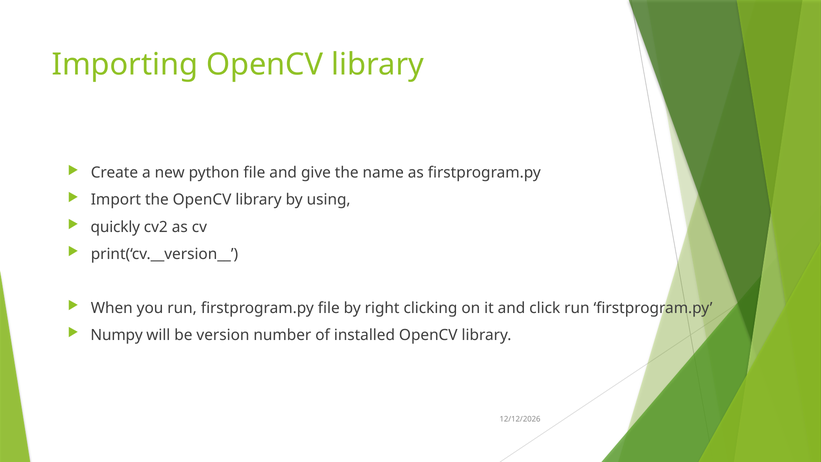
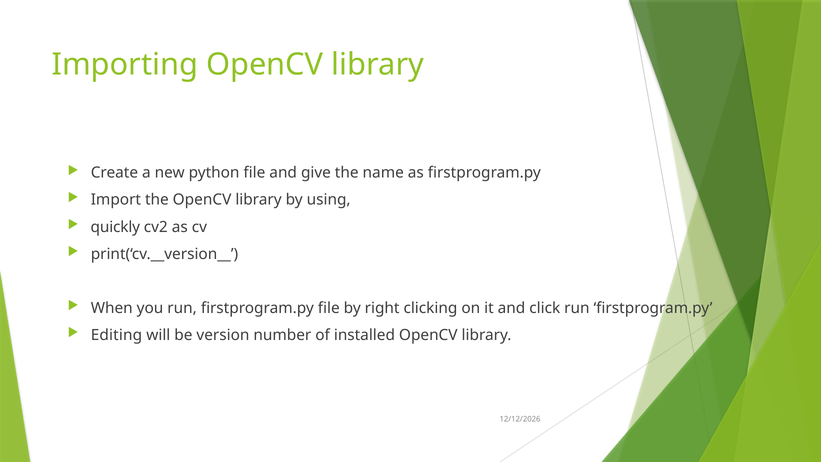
Numpy: Numpy -> Editing (116, 335)
